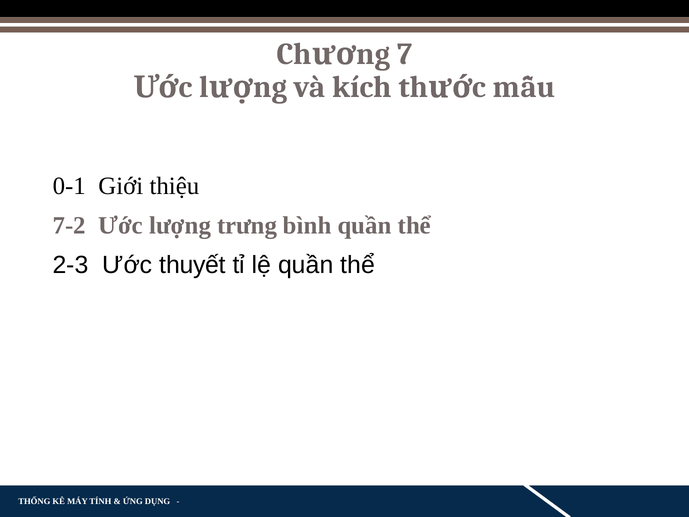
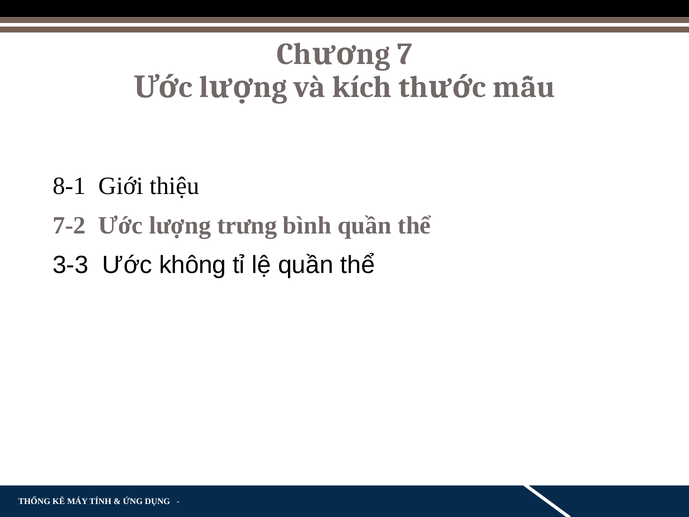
0-1: 0-1 -> 8-1 (69, 186)
2-3: 2-3 -> 3-3 (71, 265)
thuyết: thuyết -> không (193, 265)
